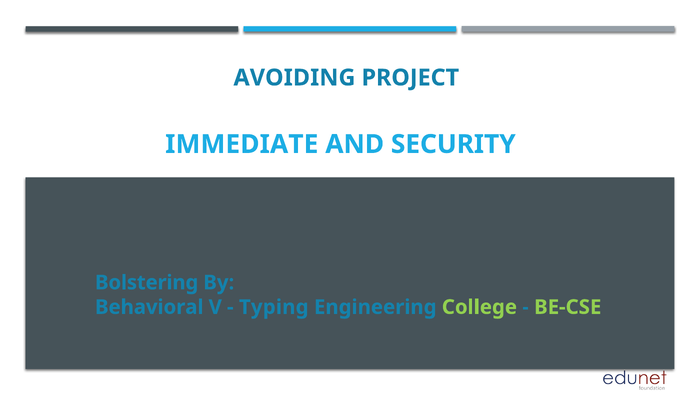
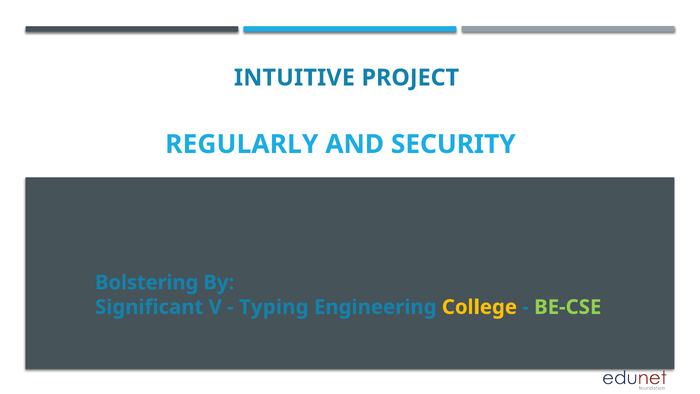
AVOIDING: AVOIDING -> INTUITIVE (294, 78)
IMMEDIATE: IMMEDIATE -> REGULARLY (242, 144)
Behavioral: Behavioral -> Significant (149, 307)
College colour: light green -> yellow (479, 307)
